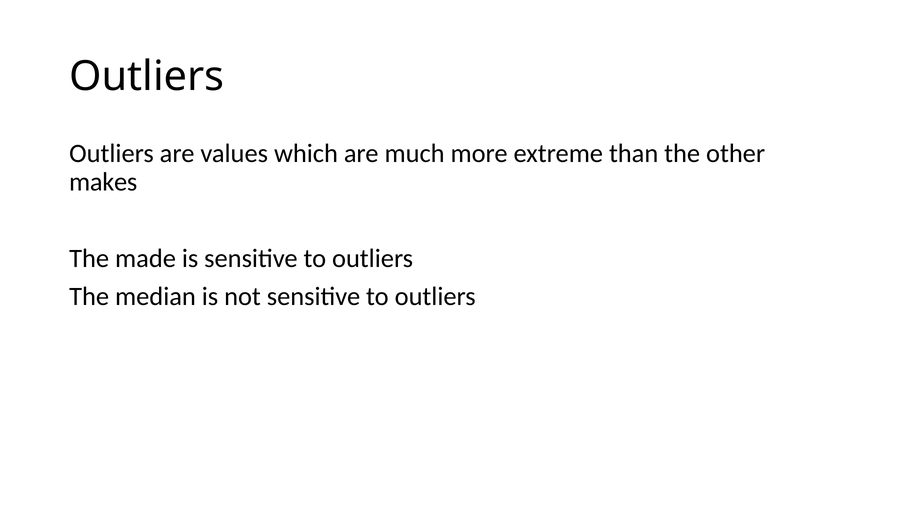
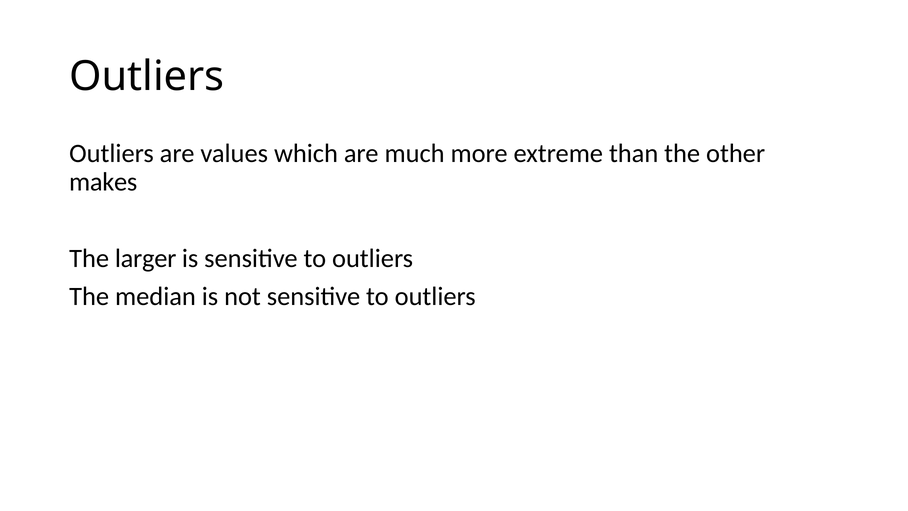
made: made -> larger (146, 258)
